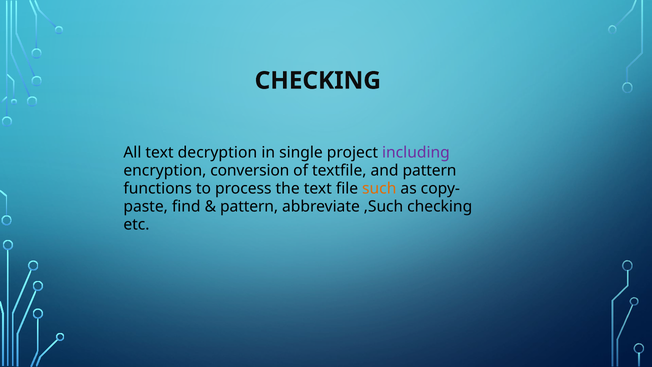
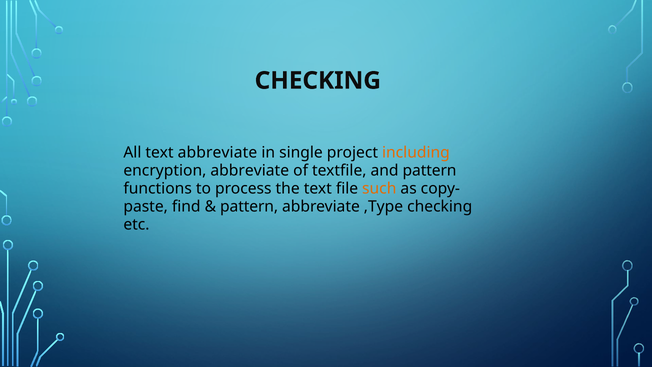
text decryption: decryption -> abbreviate (217, 153)
including colour: purple -> orange (416, 153)
encryption conversion: conversion -> abbreviate (250, 171)
,Such: ,Such -> ,Type (383, 206)
